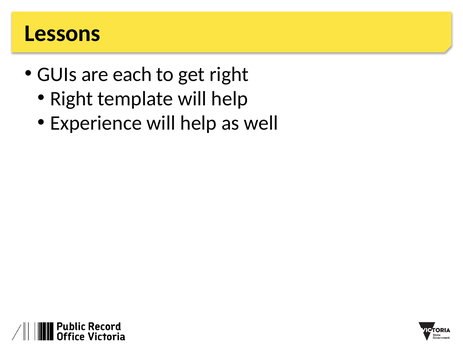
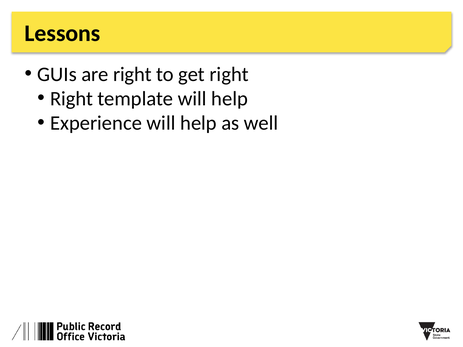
are each: each -> right (132, 74)
